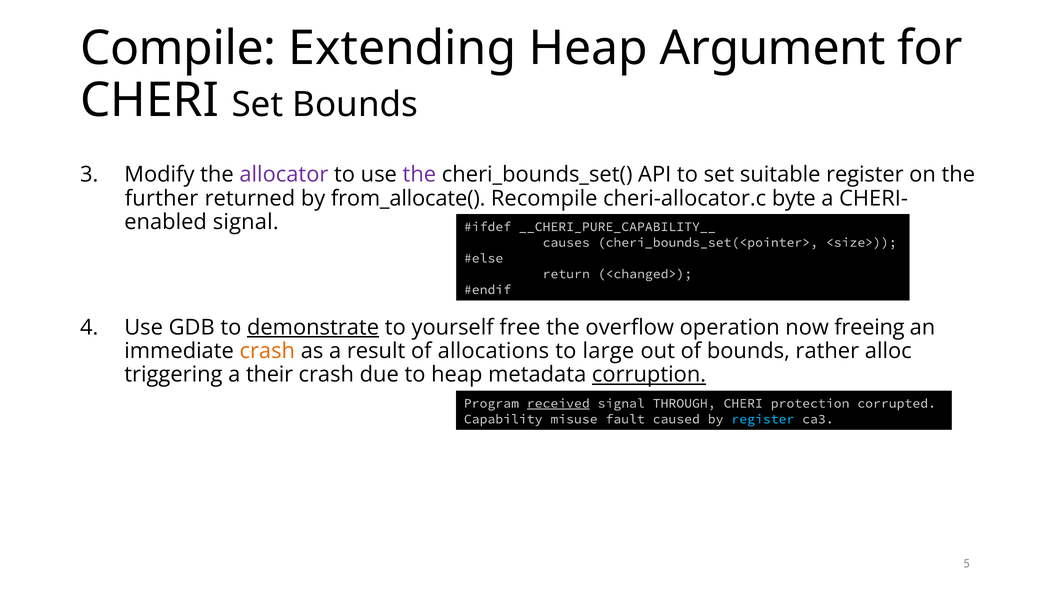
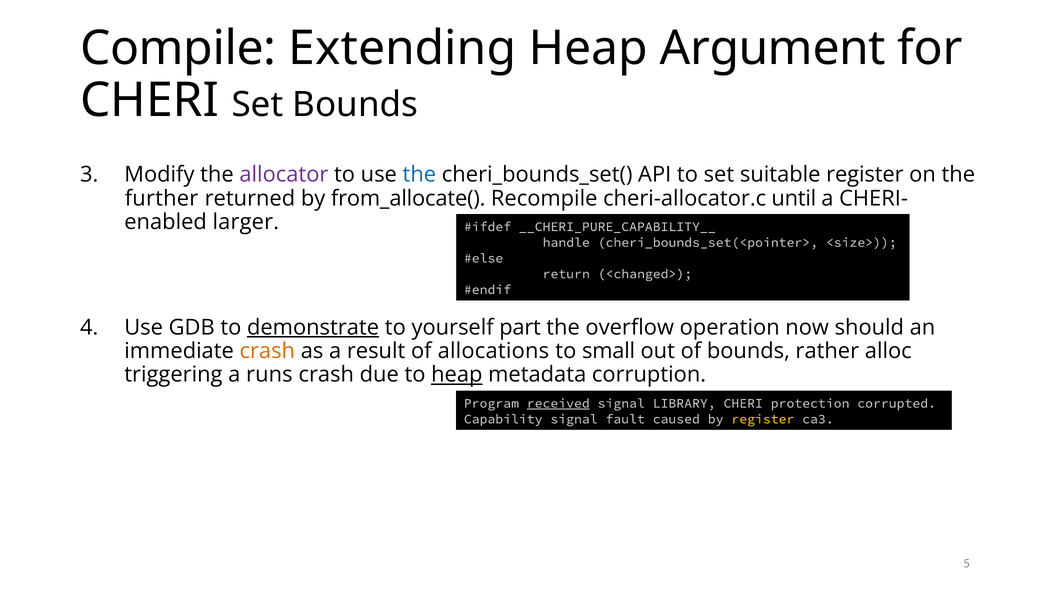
the colour: purple -> blue (419, 175)
byte: byte -> until (794, 199)
signal: signal -> larger (246, 222)
causes: causes -> handle (566, 243)
free: free -> part (520, 328)
freeing: freeing -> should (869, 328)
large: large -> small (609, 351)
their: their -> runs (269, 375)
heap underline: none -> present (457, 375)
corruption underline: present -> none (649, 375)
THROUGH: THROUGH -> LIBRARY (684, 404)
Capability misuse: misuse -> signal (574, 419)
register colour: light blue -> yellow (763, 419)
